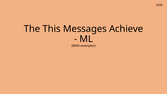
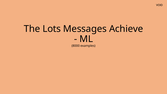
This: This -> Lots (52, 29)
